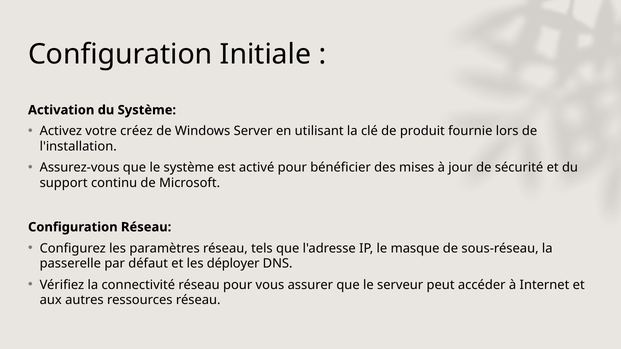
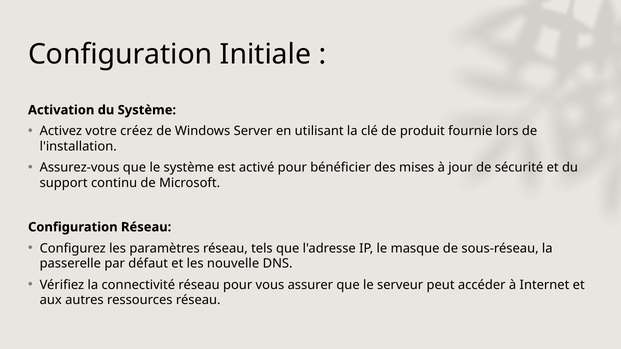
déployer: déployer -> nouvelle (233, 264)
